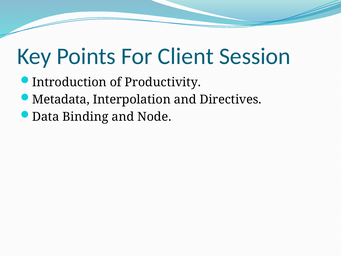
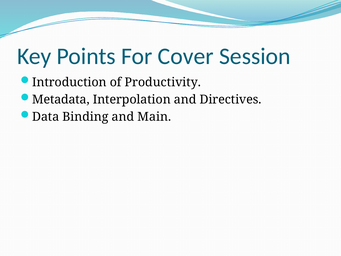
Client: Client -> Cover (186, 56)
Node: Node -> Main (154, 117)
